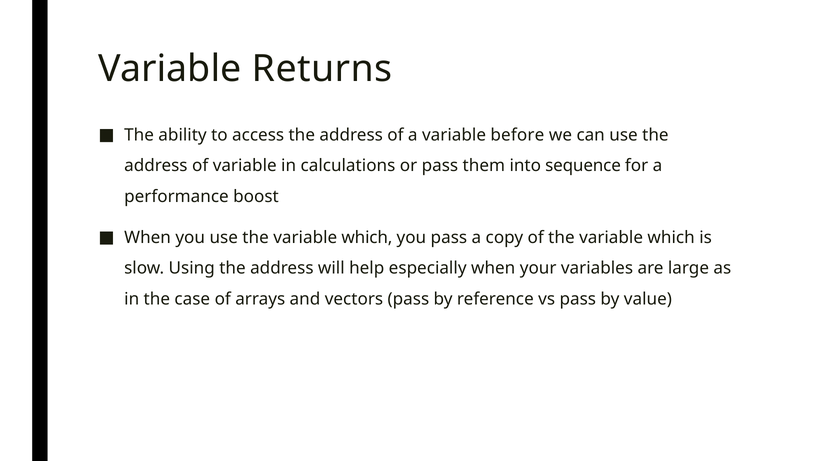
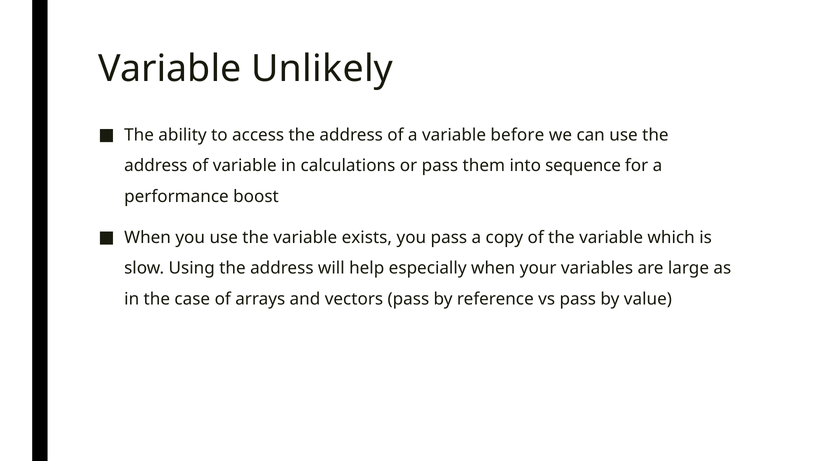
Returns: Returns -> Unlikely (322, 69)
use the variable which: which -> exists (367, 238)
